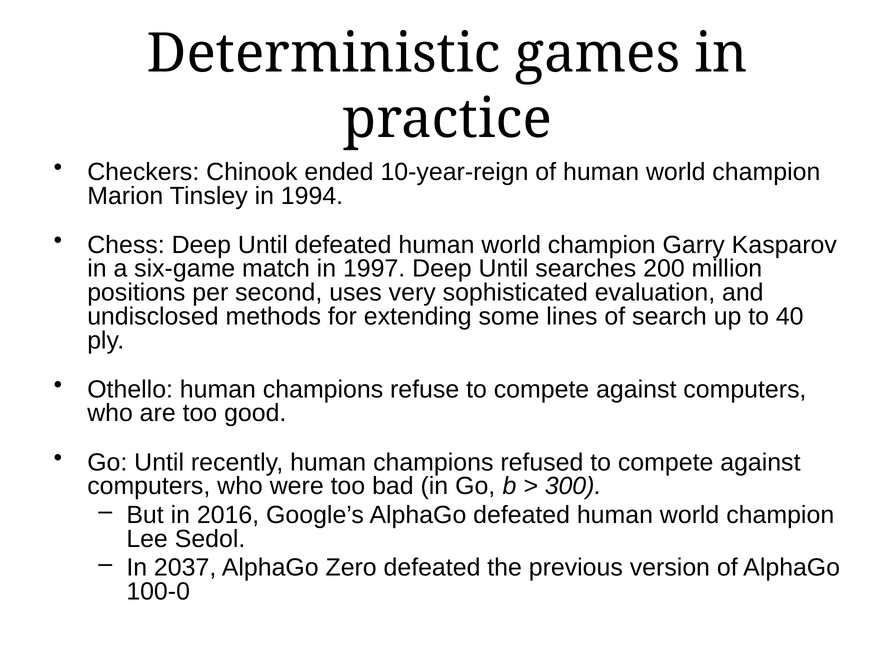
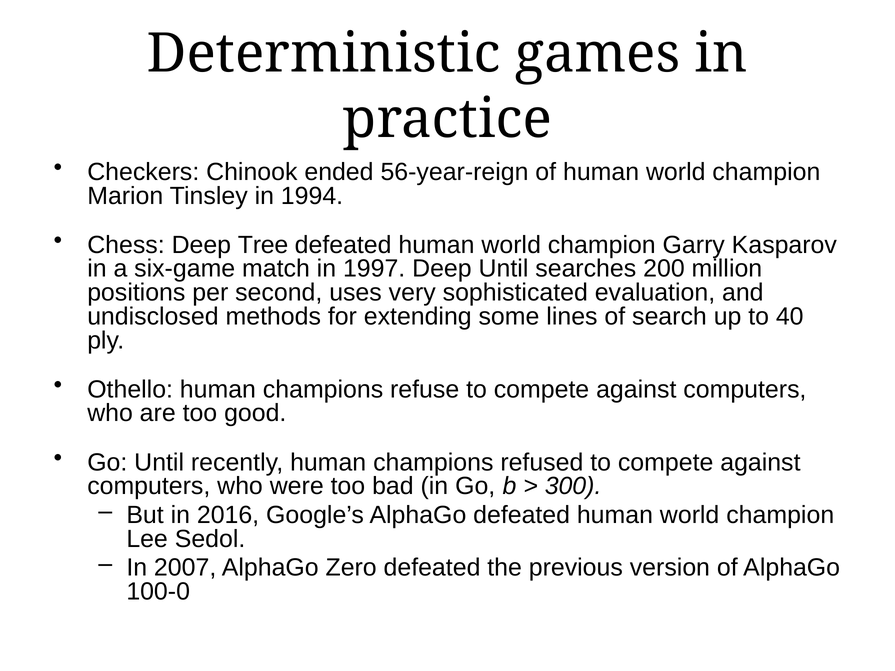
10-year-reign: 10-year-reign -> 56-year-reign (455, 172)
Chess Deep Until: Until -> Tree (263, 245)
2037: 2037 -> 2007 (185, 568)
